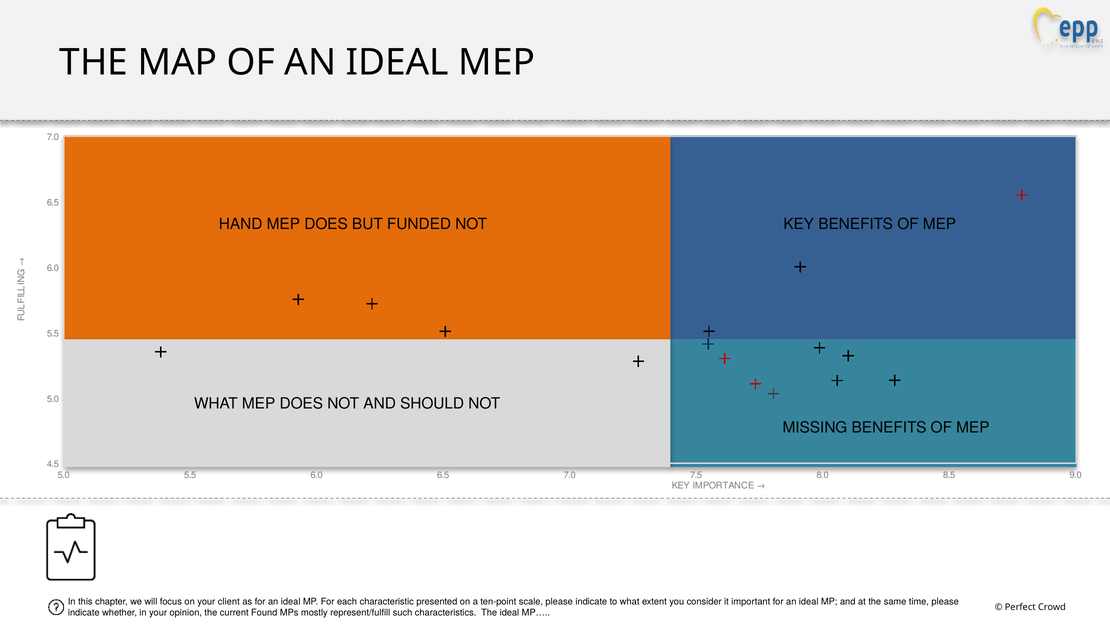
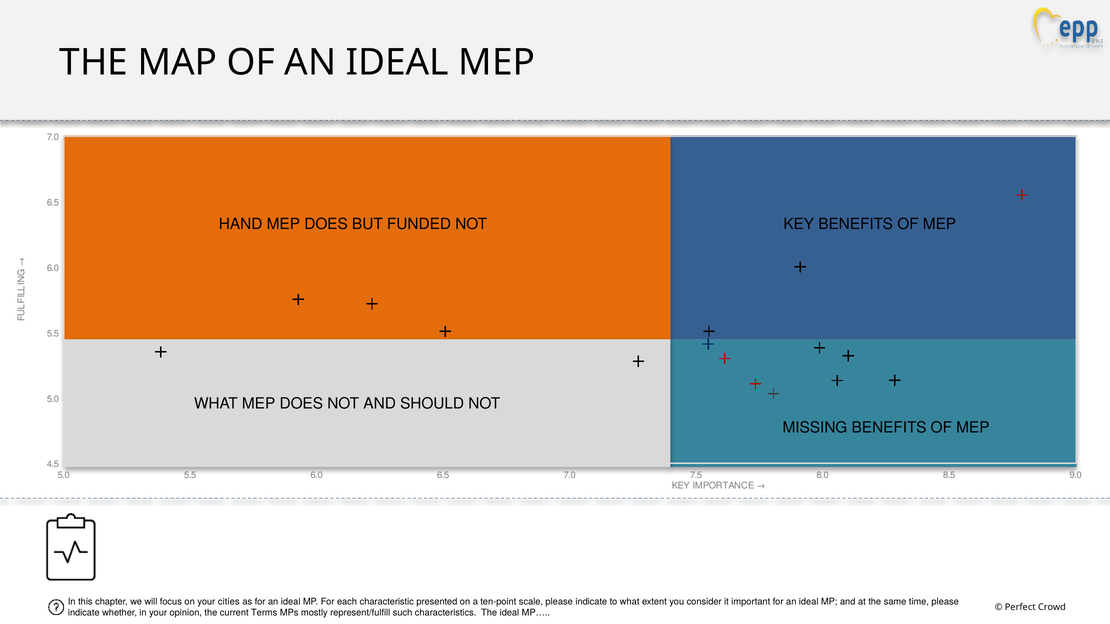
client: client -> cities (229, 602)
Found: Found -> Terms (264, 613)
